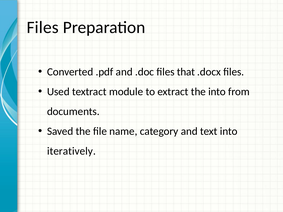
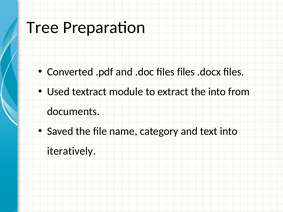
Files: Files -> Tree (43, 27)
files that: that -> files (186, 72)
